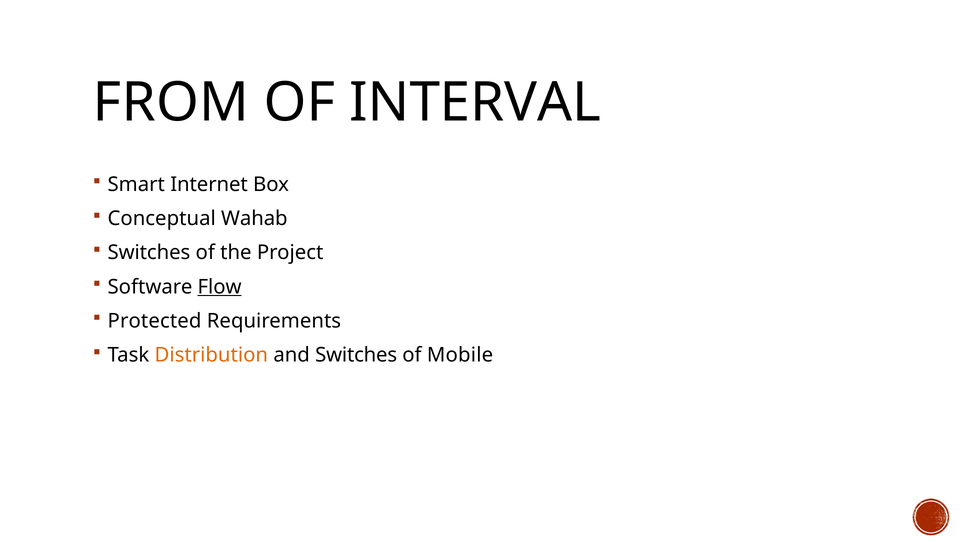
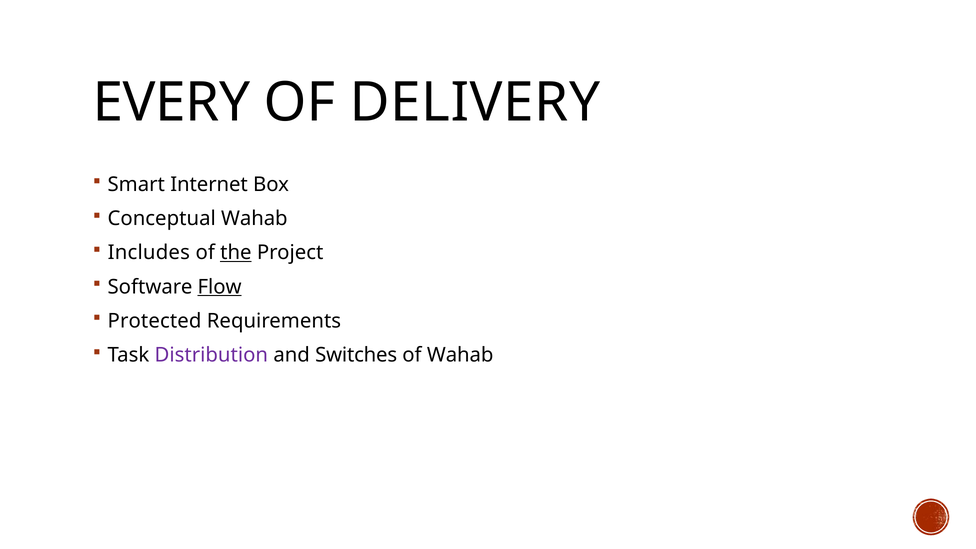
FROM: FROM -> EVERY (172, 103)
INTERVAL: INTERVAL -> DELIVERY (475, 103)
Switches: Switches -> Includes (149, 253)
the underline: none -> present (236, 253)
Distribution colour: orange -> purple (211, 355)
of Mobile: Mobile -> Wahab (460, 355)
